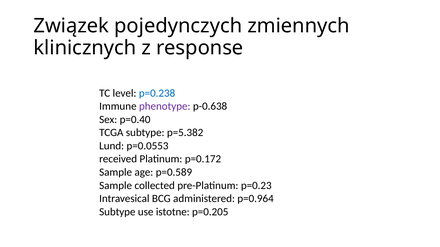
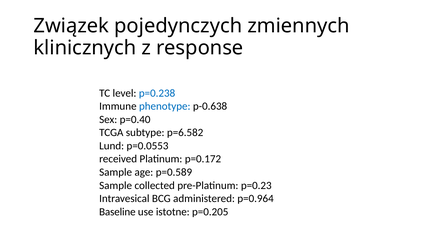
phenotype colour: purple -> blue (165, 107)
p=5.382: p=5.382 -> p=6.582 (185, 133)
Subtype: Subtype -> Baseline (117, 212)
